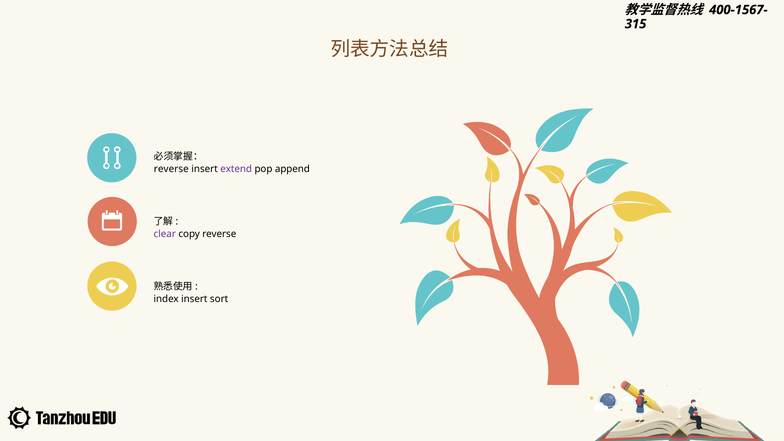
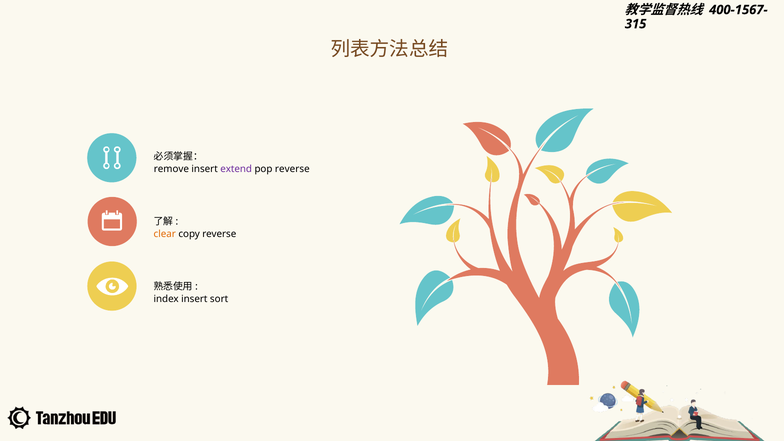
reverse: reverse -> remove (171, 169)
pop append: append -> reverse (292, 169)
clear colour: purple -> orange (165, 234)
